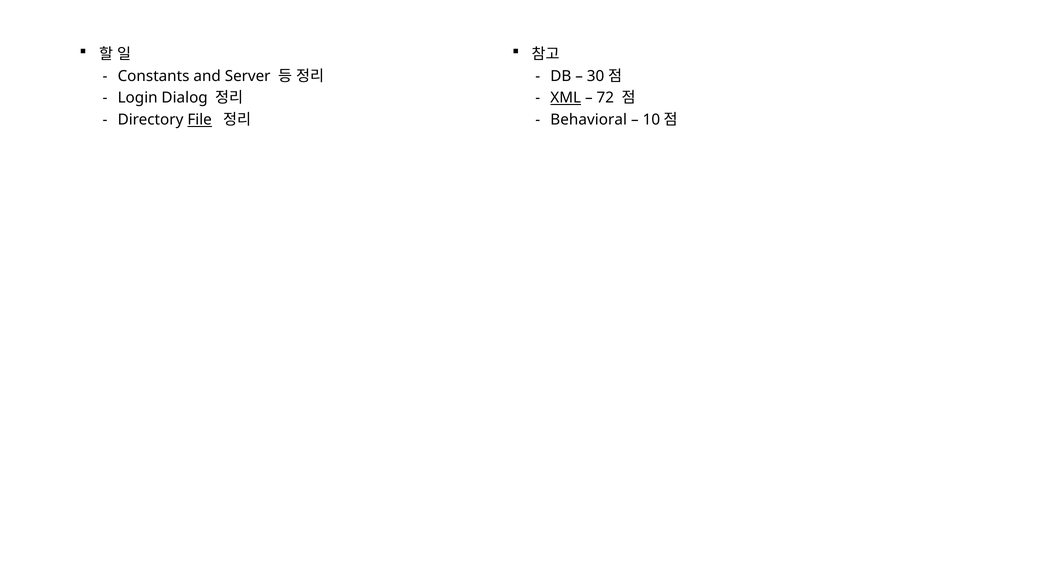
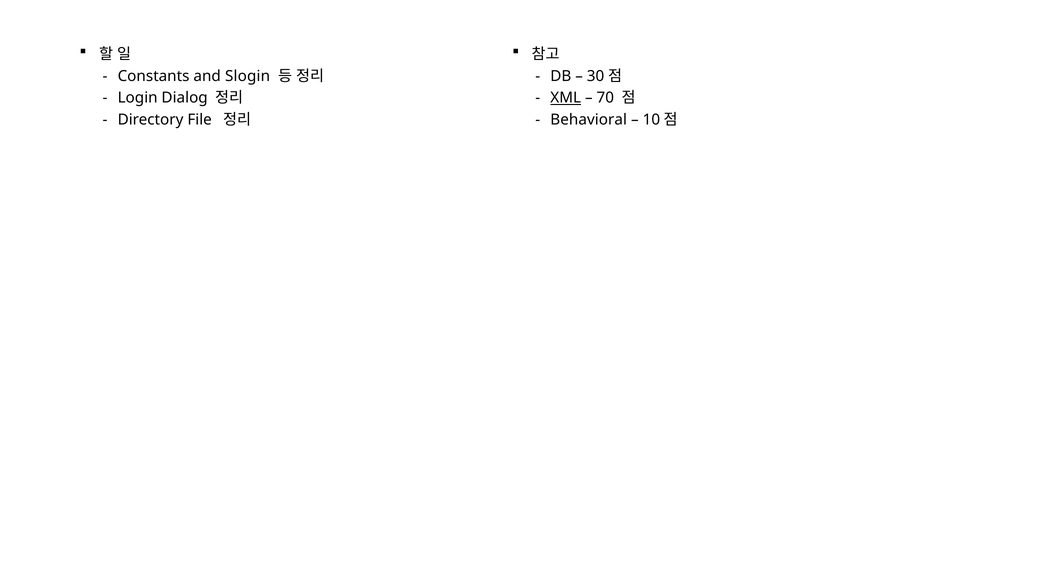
Server: Server -> Slogin (248, 76)
72: 72 -> 70 (605, 98)
File underline: present -> none (200, 120)
